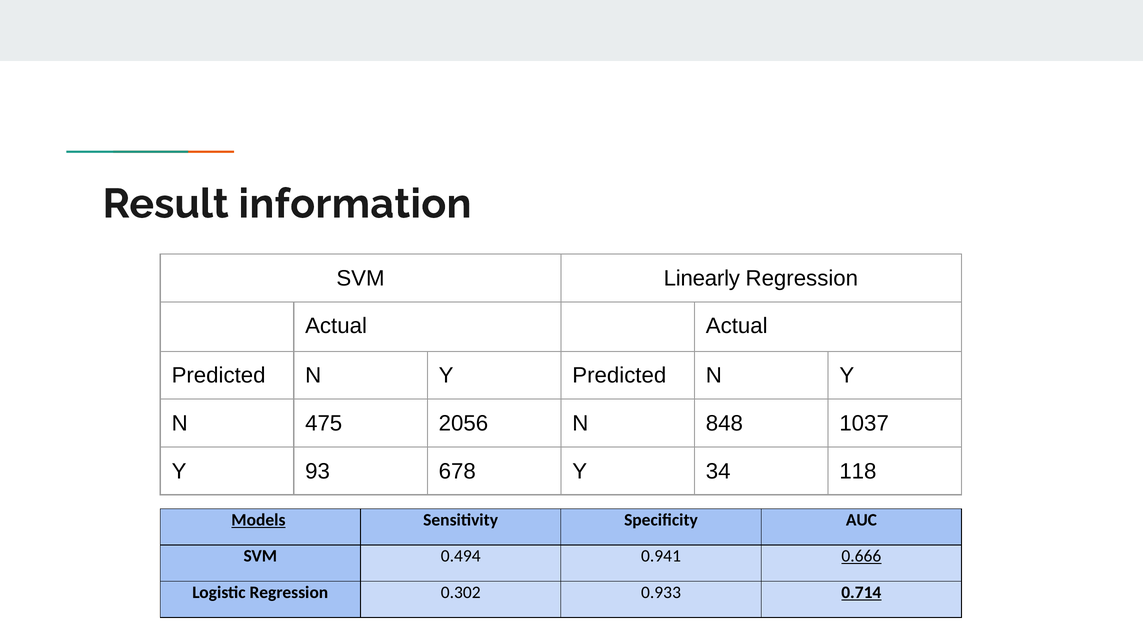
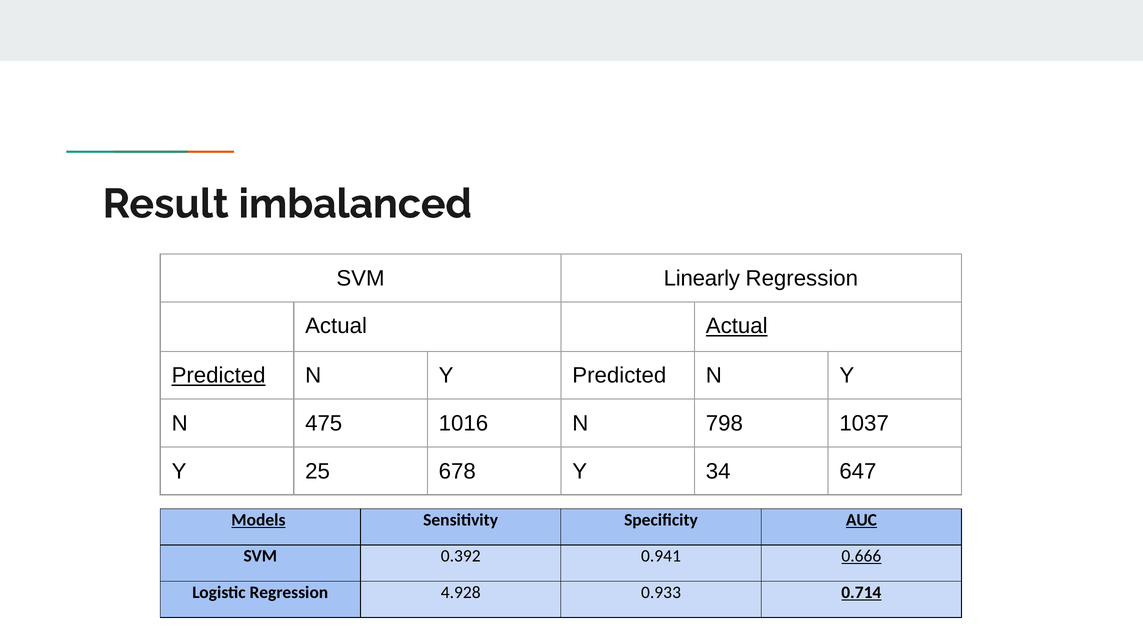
information: information -> imbalanced (355, 204)
Actual underline: none -> present (737, 326)
Predicted underline: none -> present (219, 376)
2056: 2056 -> 1016 (463, 423)
848: 848 -> 798 (724, 423)
93: 93 -> 25 (318, 471)
118: 118 -> 647 (858, 471)
AUC underline: none -> present (861, 520)
0.494: 0.494 -> 0.392 (461, 556)
0.302: 0.302 -> 4.928 (461, 592)
